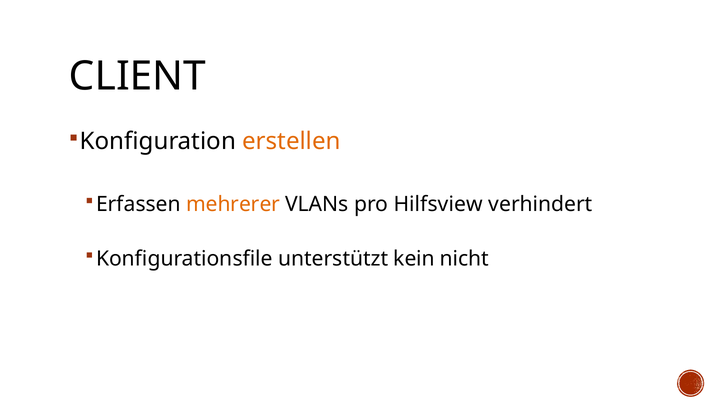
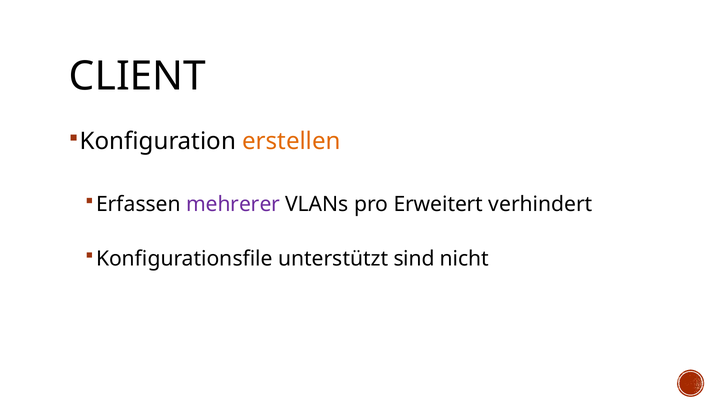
mehrerer colour: orange -> purple (233, 204)
Hilfsview: Hilfsview -> Erweitert (438, 204)
kein: kein -> sind (414, 259)
